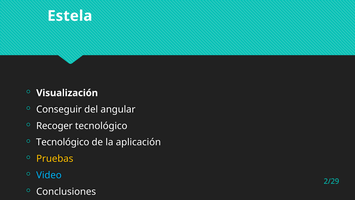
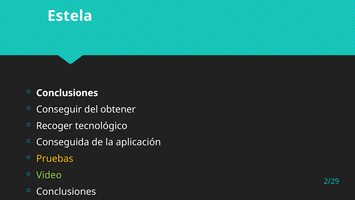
Visualización: Visualización -> Conclusiones (67, 93)
angular: angular -> obtener (118, 109)
Tecnológico: Tecnológico -> Conseguida (63, 142)
Video colour: light blue -> light green (49, 175)
